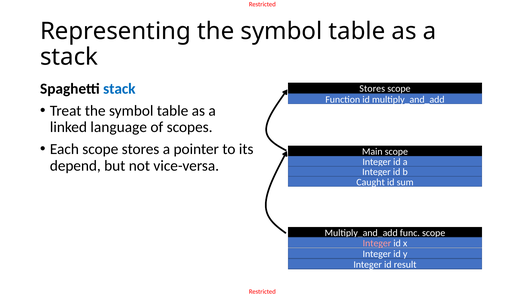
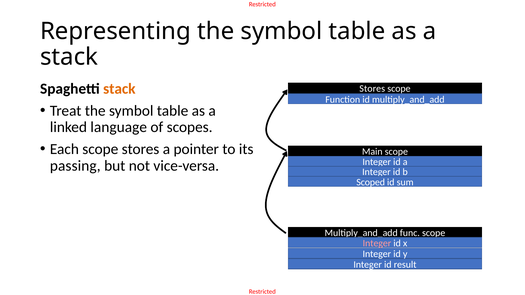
stack colour: blue -> orange (119, 89)
depend: depend -> passing (75, 166)
Caught: Caught -> Scoped (371, 182)
